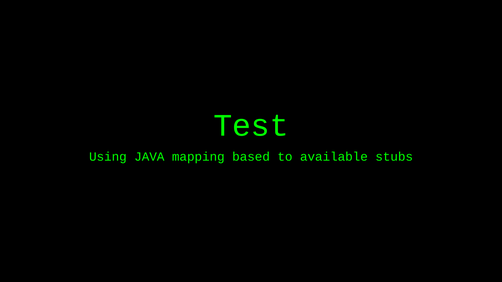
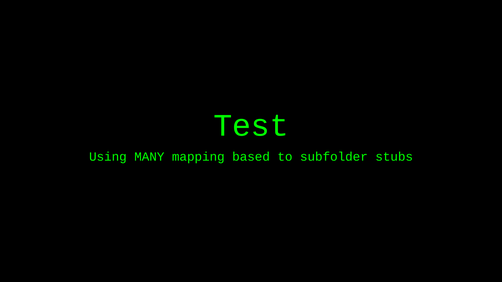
JAVA: JAVA -> MANY (149, 157)
available: available -> subfolder (334, 157)
